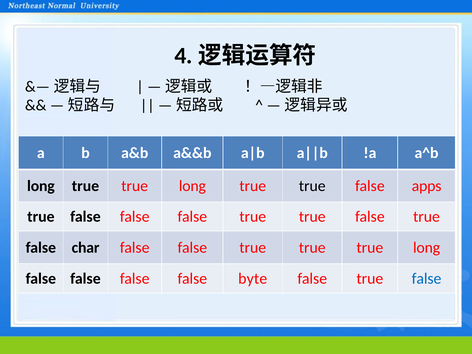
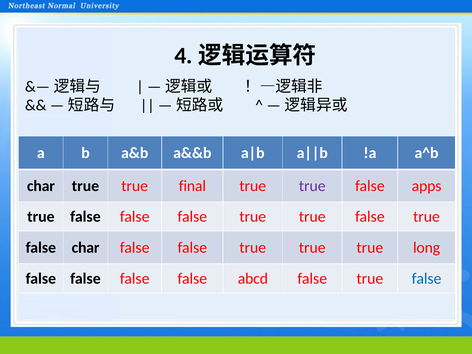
long: long -> char (41, 186)
long: long -> final (192, 186)
true colour: black -> purple (312, 186)
byte: byte -> abcd (253, 279)
